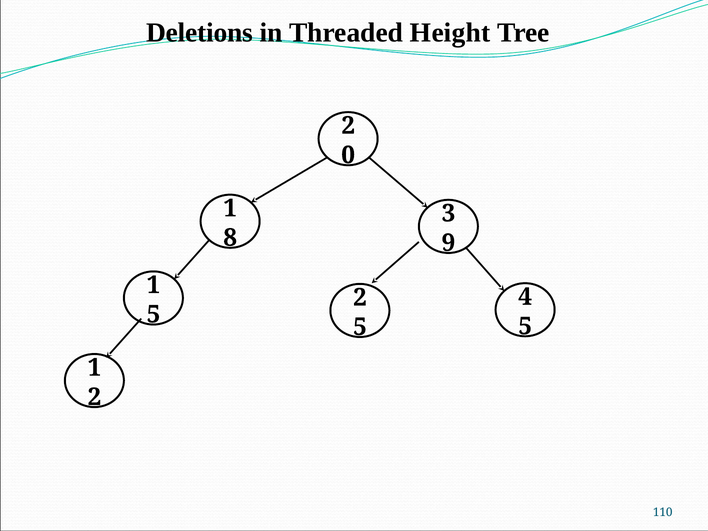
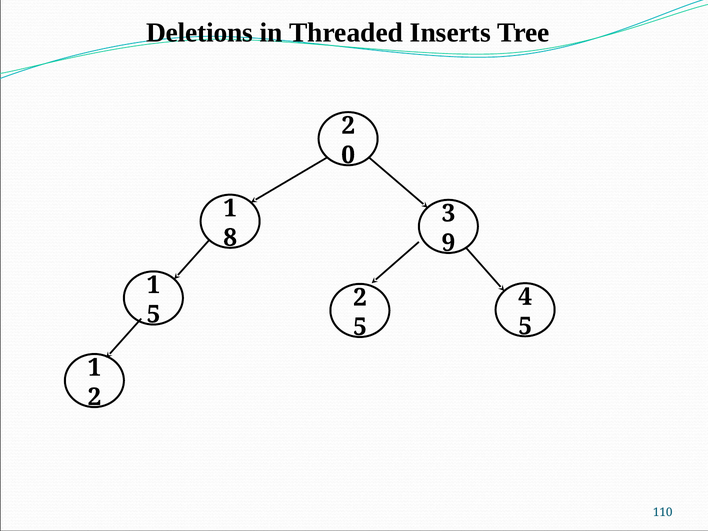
Height: Height -> Inserts (450, 33)
